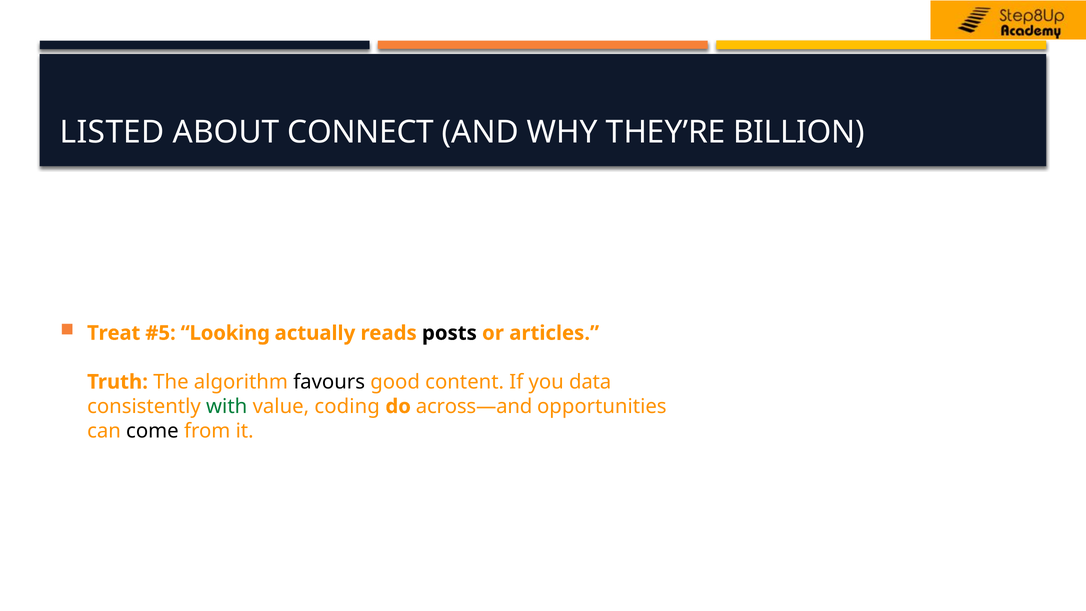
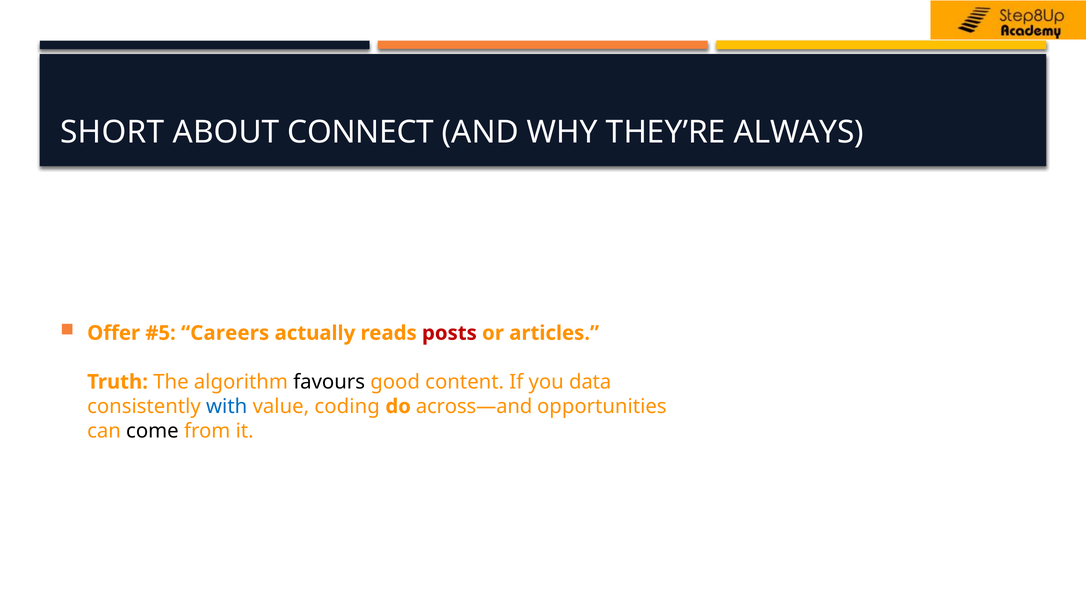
LISTED: LISTED -> SHORT (112, 132)
BILLION: BILLION -> ALWAYS (799, 132)
Treat: Treat -> Offer (114, 333)
Looking: Looking -> Careers (225, 333)
posts colour: black -> red (449, 333)
with colour: green -> blue (227, 406)
